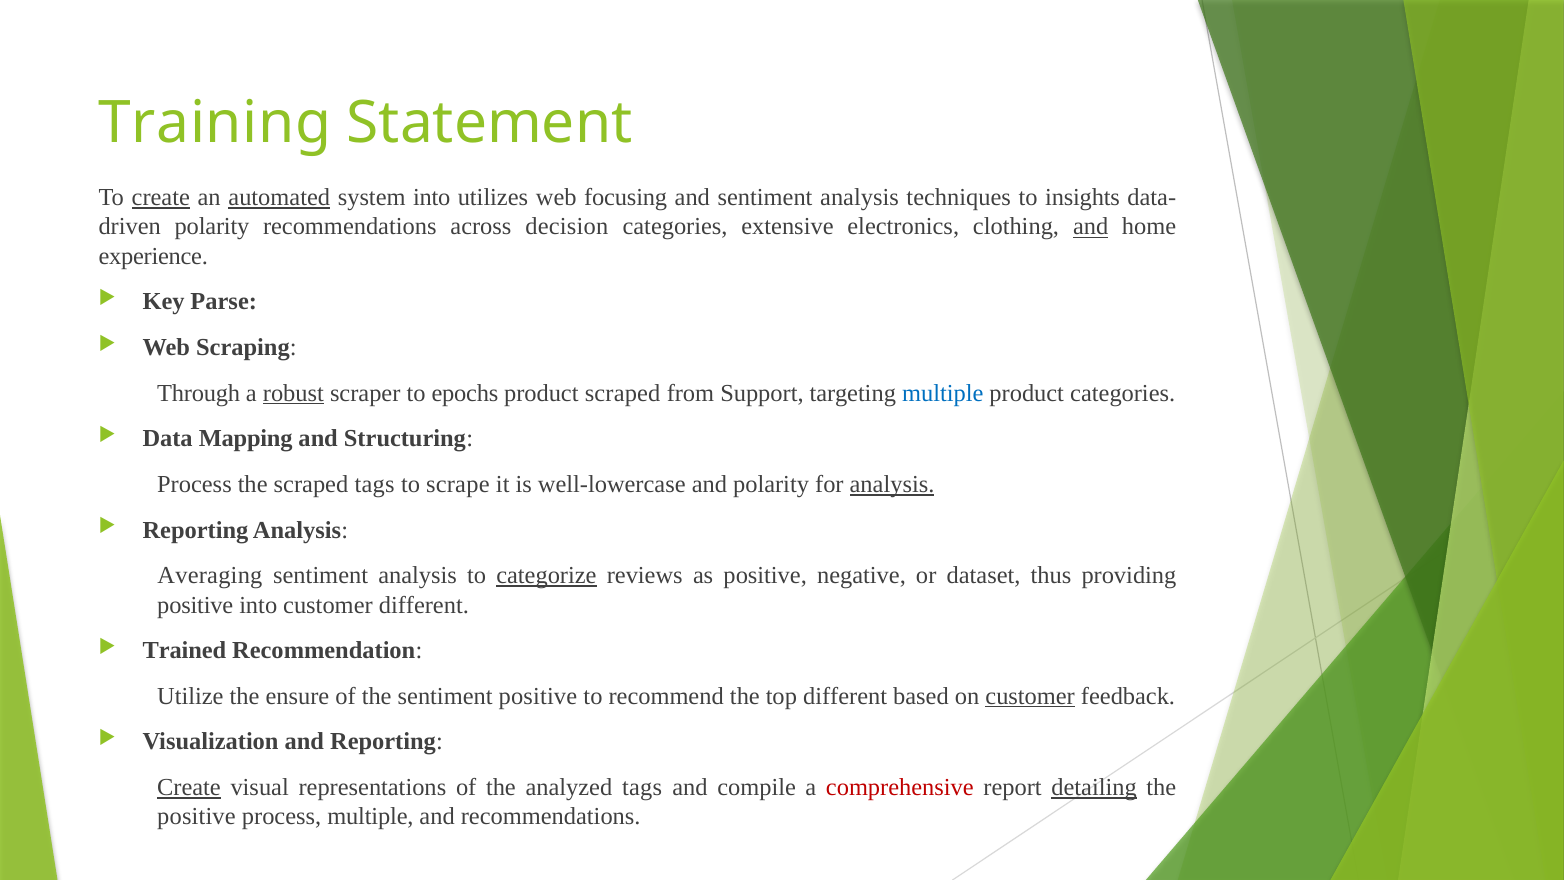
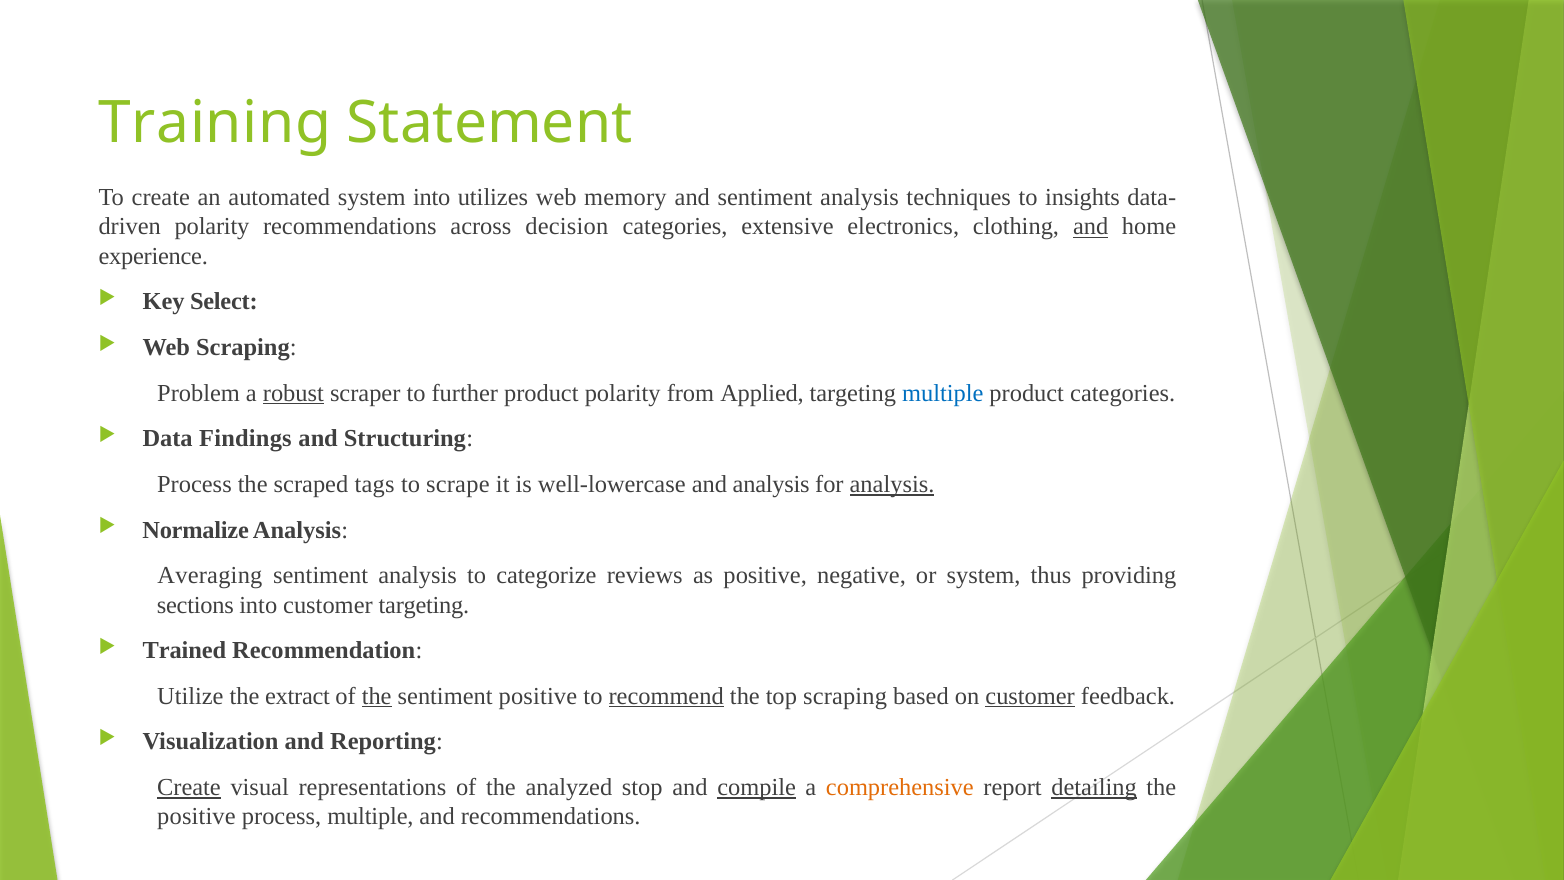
create underline: present -> none (161, 197)
automated underline: present -> none (279, 197)
focusing: focusing -> memory (625, 197)
Parse: Parse -> Select (224, 302)
Through: Through -> Problem (199, 393)
epochs: epochs -> further (465, 393)
product scraped: scraped -> polarity (623, 393)
Support: Support -> Applied (762, 393)
Mapping: Mapping -> Findings (245, 439)
and polarity: polarity -> analysis (771, 484)
Reporting: Reporting -> Normalize (196, 530)
categorize underline: present -> none (546, 575)
or dataset: dataset -> system (984, 575)
positive: positive -> sections (195, 605)
customer different: different -> targeting (424, 605)
ensure: ensure -> extract (298, 696)
the underline: none -> present (377, 696)
recommend underline: none -> present (666, 696)
top different: different -> scraping (845, 696)
analyzed tags: tags -> stop (642, 787)
compile underline: none -> present (757, 787)
comprehensive colour: red -> orange (900, 787)
